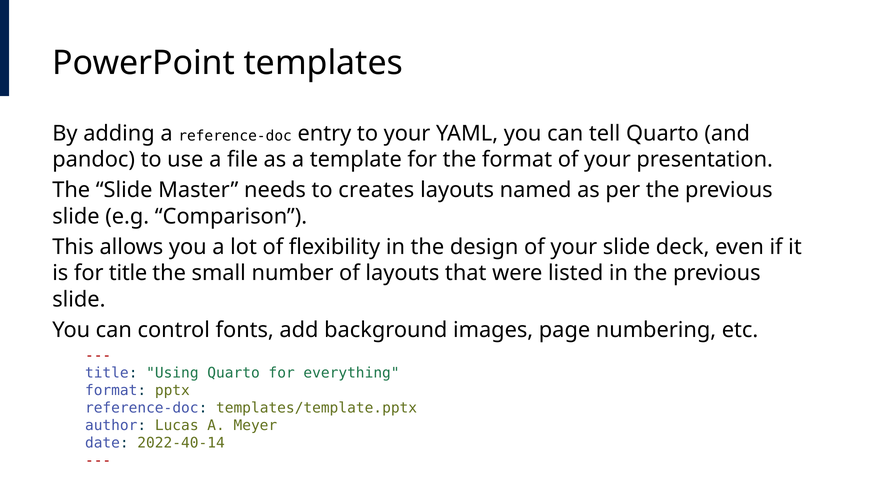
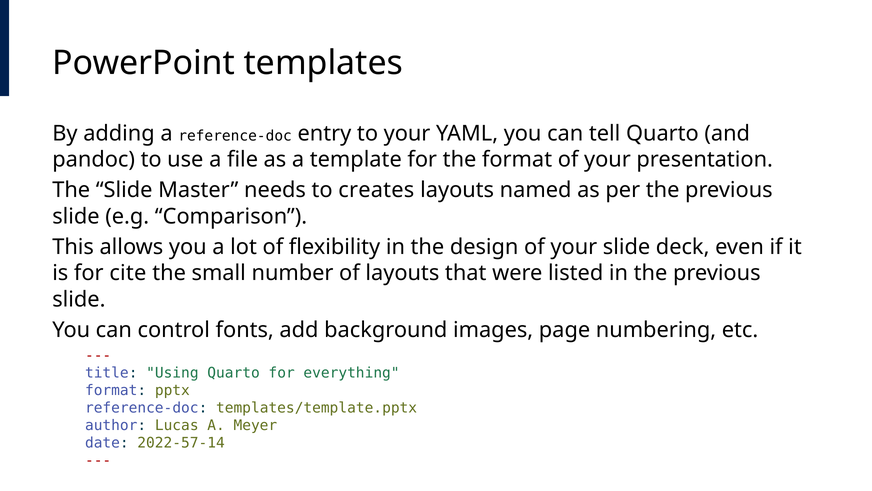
for title: title -> cite (128, 273)
2022-40-14: 2022-40-14 -> 2022-57-14 (181, 442)
